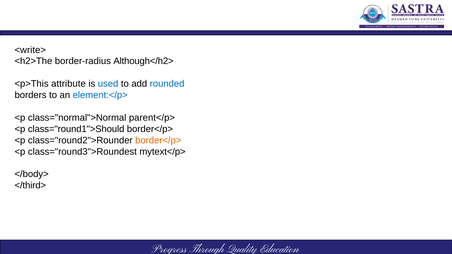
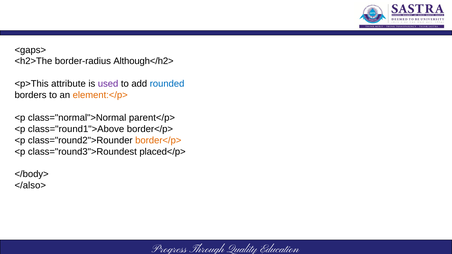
<write>: <write> -> <gaps> (30, 50)
used colour: blue -> purple (108, 84)
element:</p> colour: blue -> orange (100, 95)
class="round1">Should: class="round1">Should -> class="round1">Above (76, 129)
mytext</p>: mytext</p> -> placed</p> (163, 152)
</third>: </third> -> </also> (30, 186)
